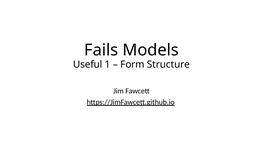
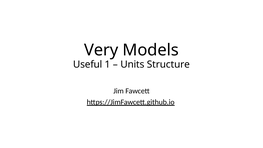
Fails: Fails -> Very (101, 50)
Form: Form -> Units (132, 64)
